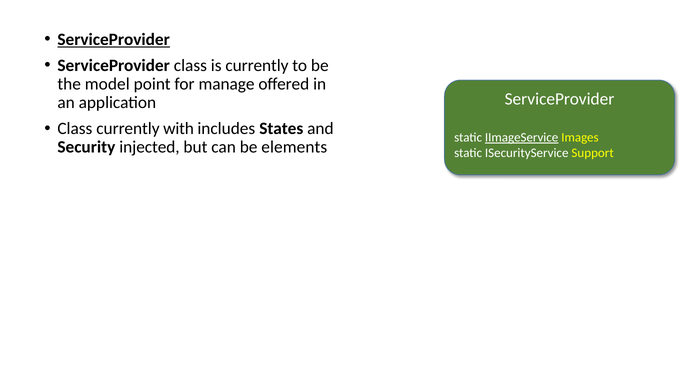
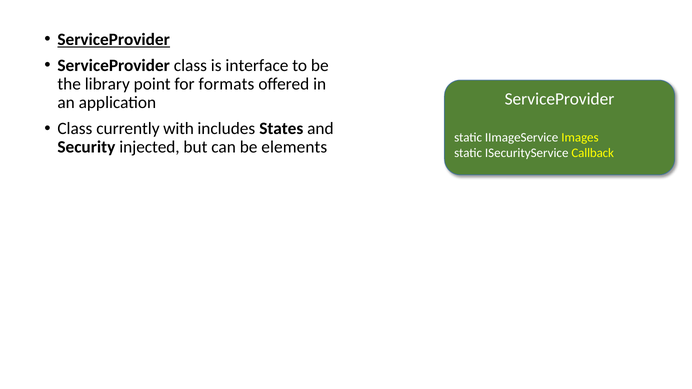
is currently: currently -> interface (257, 65)
model: model -> library (107, 84)
manage: manage -> formats (226, 84)
IImageService underline: present -> none (522, 138)
Support: Support -> Callback (593, 153)
